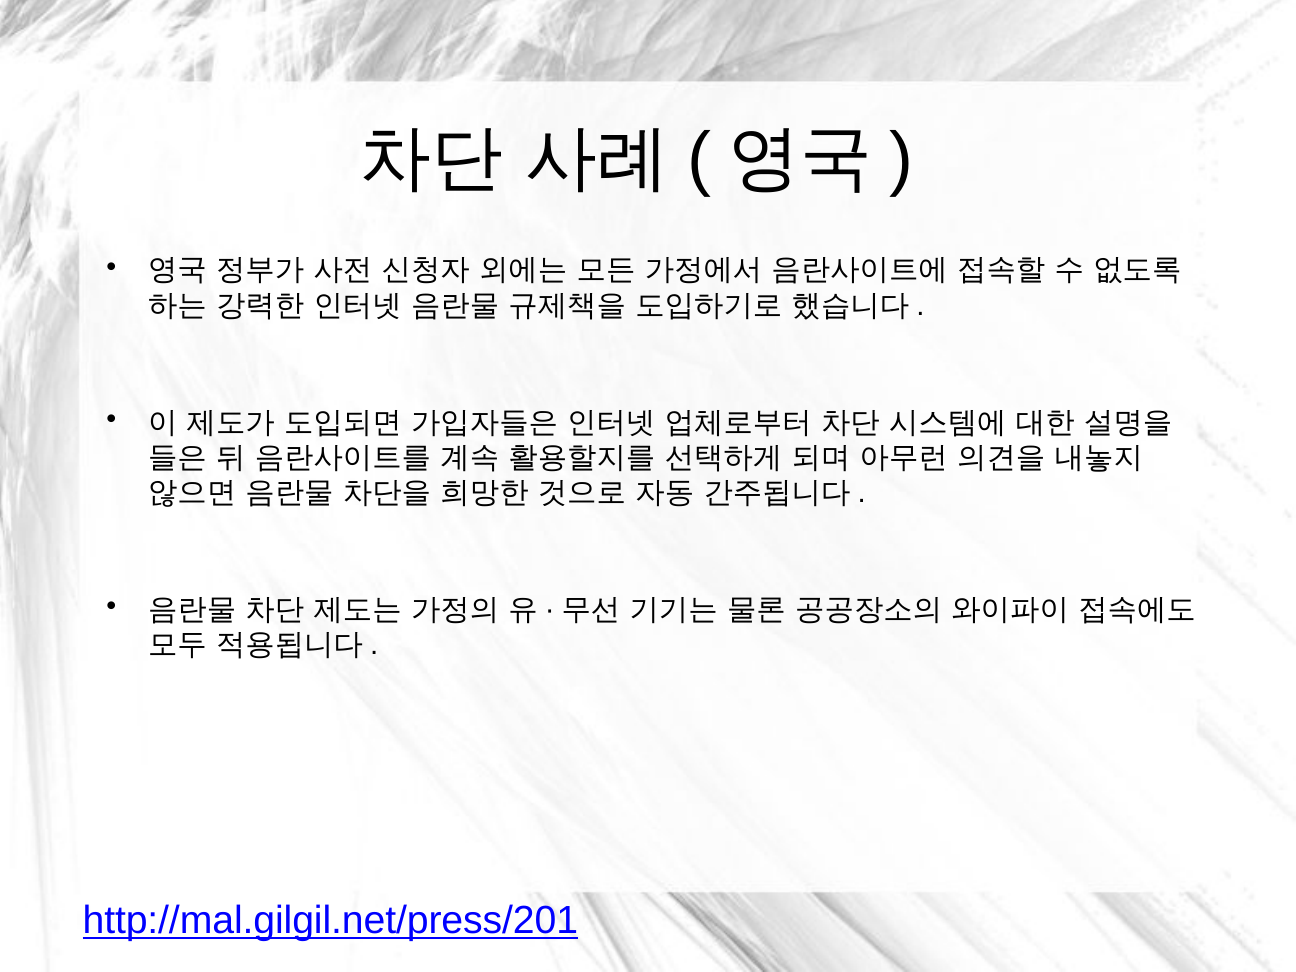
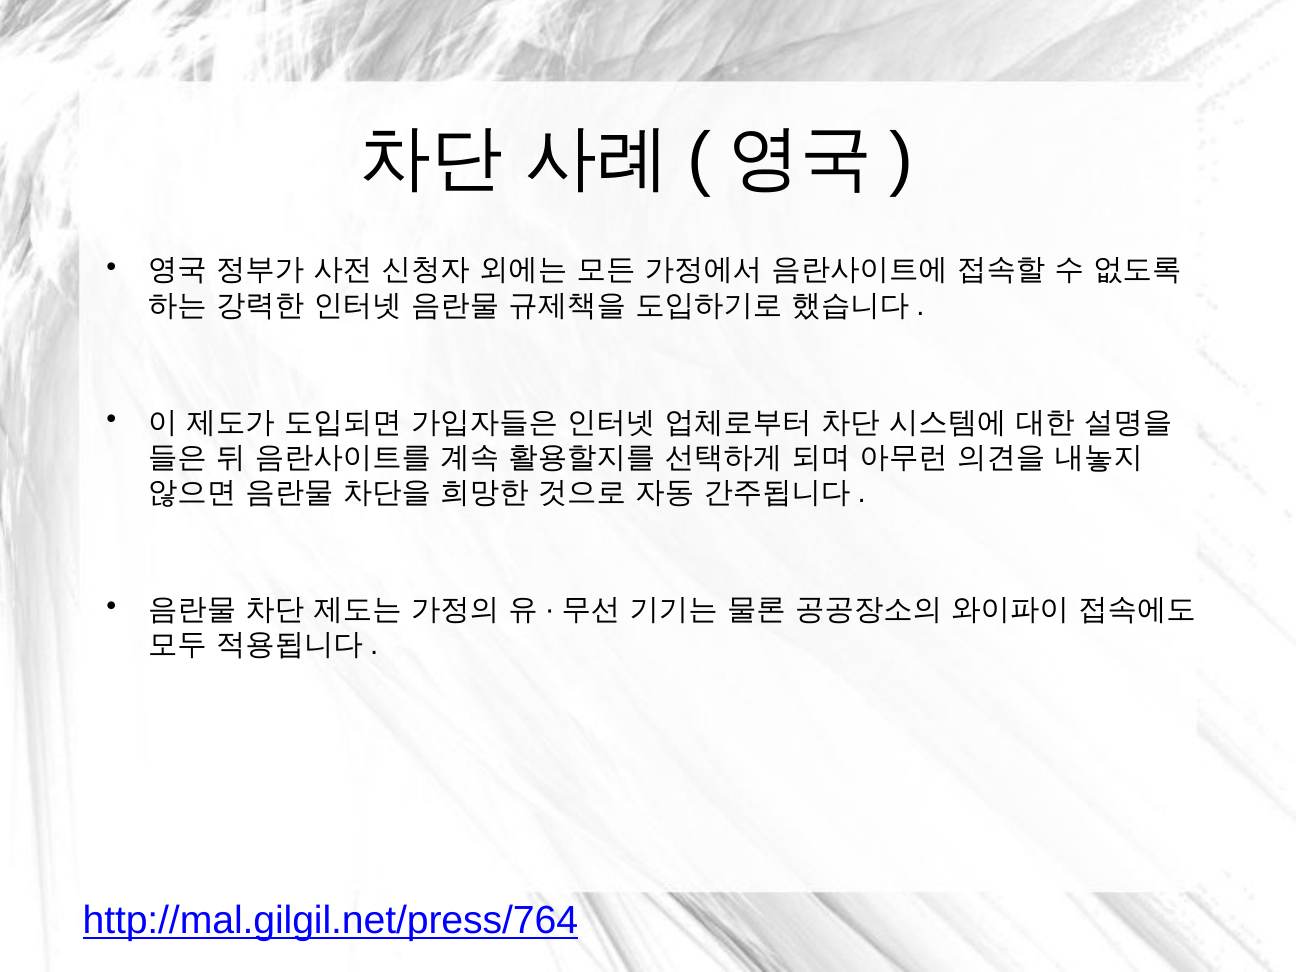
http://mal.gilgil.net/press/201: http://mal.gilgil.net/press/201 -> http://mal.gilgil.net/press/764 (330, 921)
